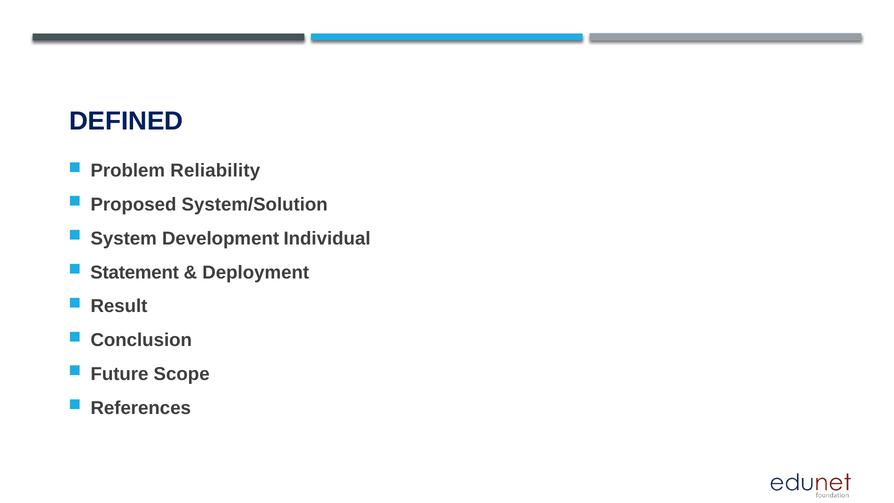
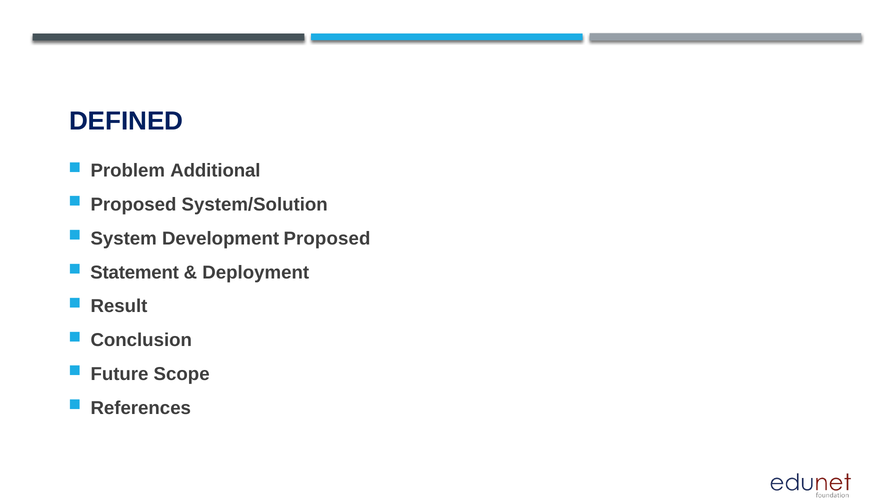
Reliability: Reliability -> Additional (215, 171)
Development Individual: Individual -> Proposed (327, 238)
